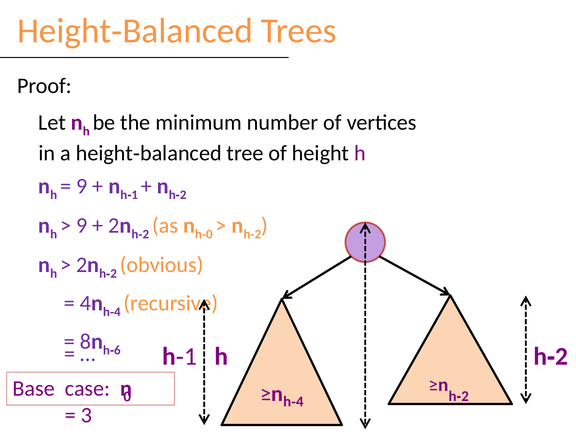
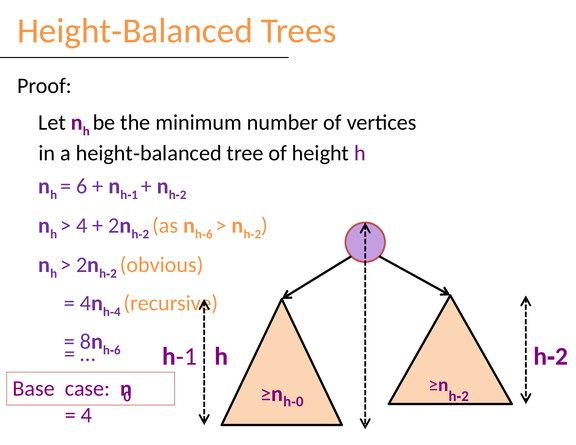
9: 9 -> 6 (82, 186)
9: 9 -> 4 (82, 226)
n h 0: 0 -> 6 (209, 234)
≥n h 4: 4 -> 0 (300, 402)
3: 3 -> 4 (86, 415)
